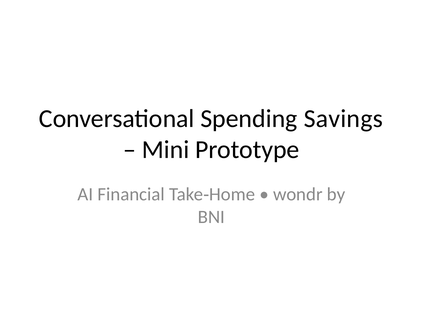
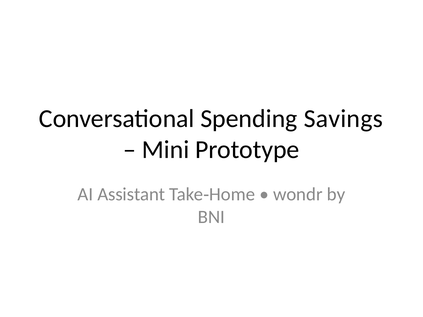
Financial: Financial -> Assistant (131, 194)
